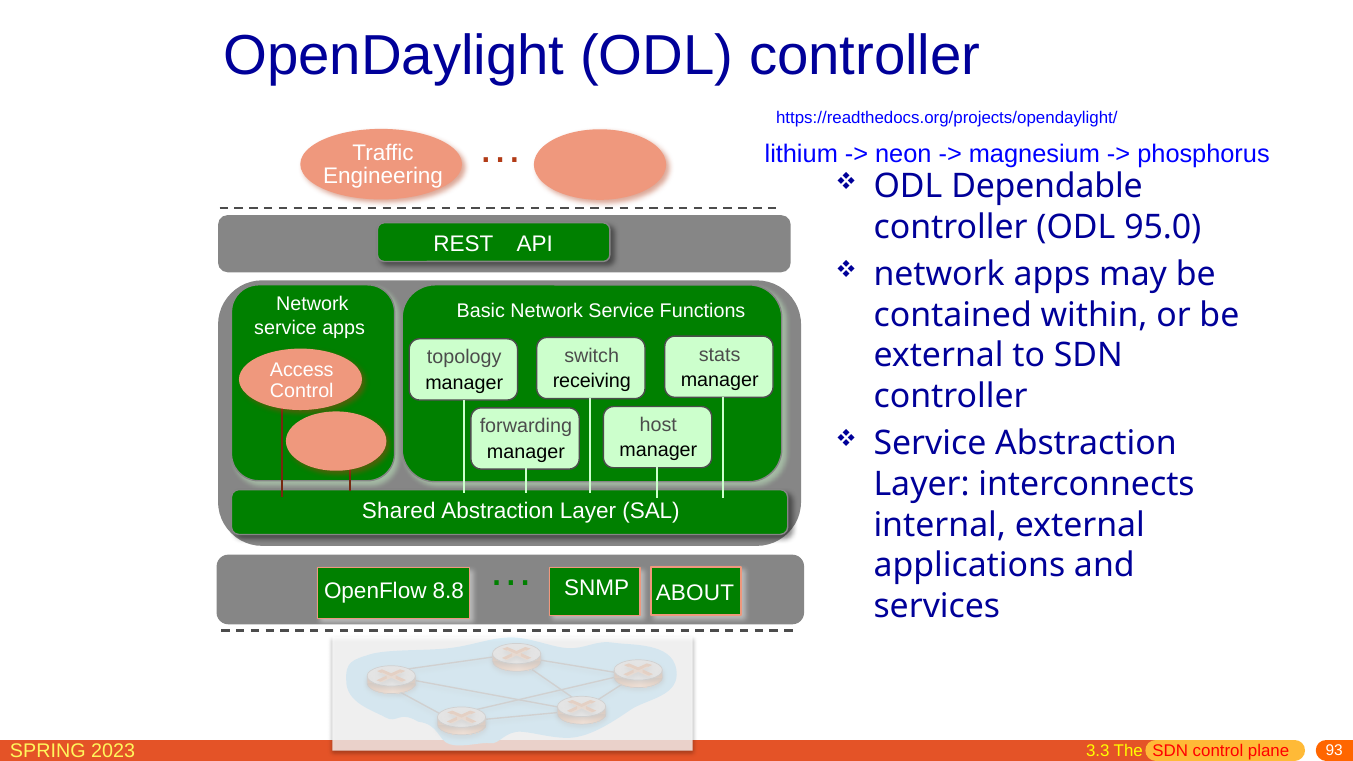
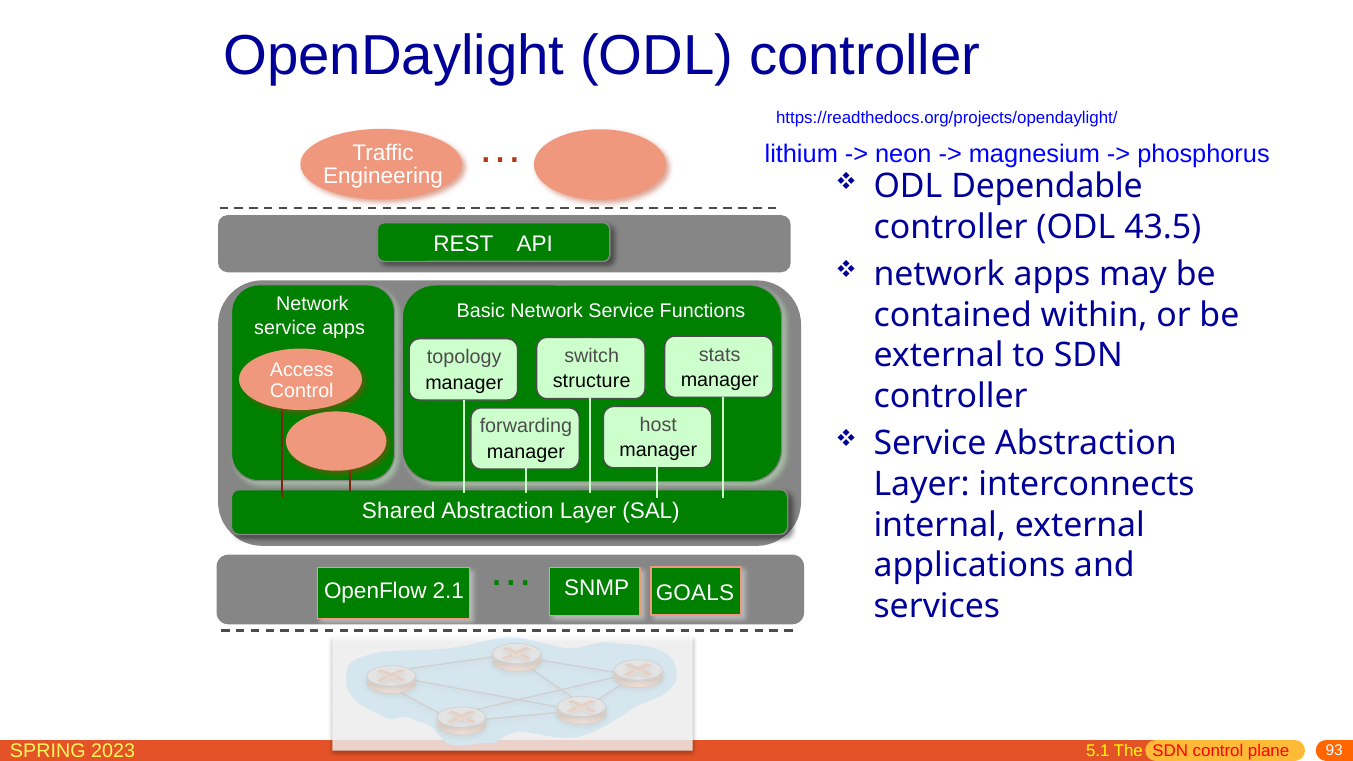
95.0: 95.0 -> 43.5 (1163, 227)
receiving: receiving -> structure (592, 381)
8.8: 8.8 -> 2.1 (448, 591)
ABOUT: ABOUT -> GOALS (695, 593)
3.3: 3.3 -> 5.1 (1098, 751)
